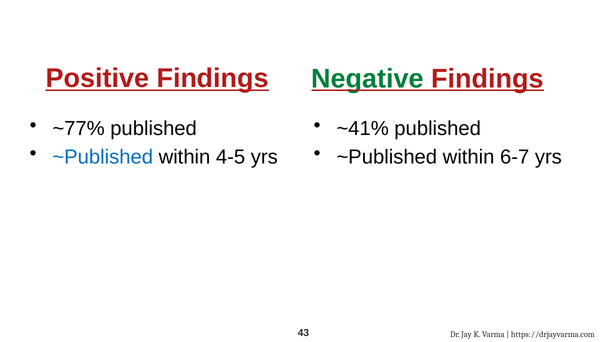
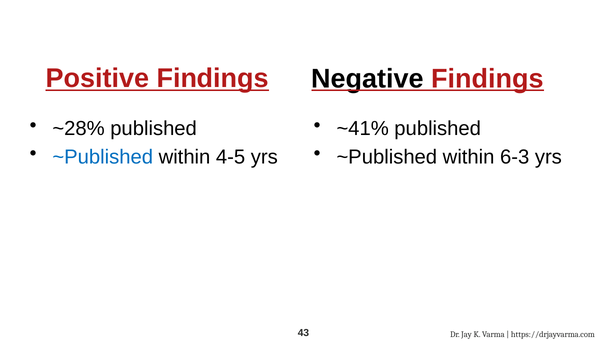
Negative colour: green -> black (368, 78)
~77%: ~77% -> ~28% (79, 128)
6-7: 6-7 -> 6-3 (515, 157)
